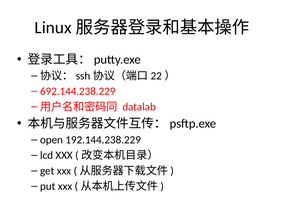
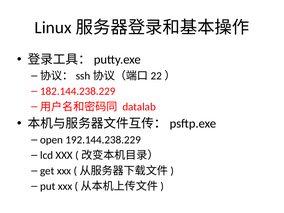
692.144.238.229: 692.144.238.229 -> 182.144.238.229 (78, 91)
